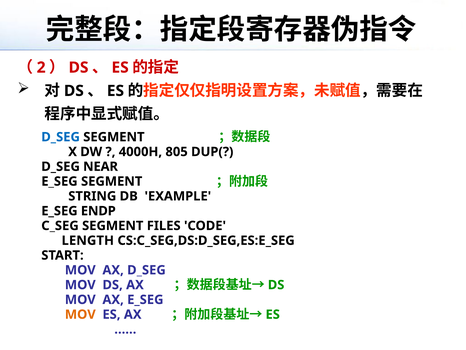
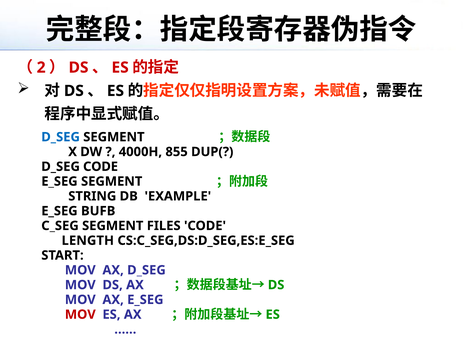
805: 805 -> 855 (177, 152)
D_SEG NEAR: NEAR -> CODE (101, 166)
ENDP: ENDP -> BUFB (98, 211)
MOV colour: orange -> red (80, 314)
